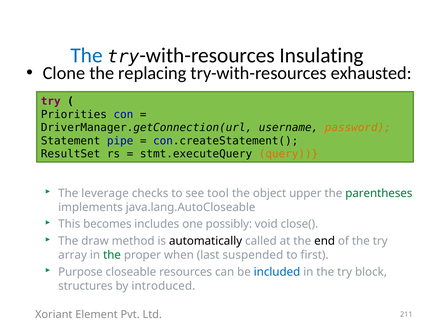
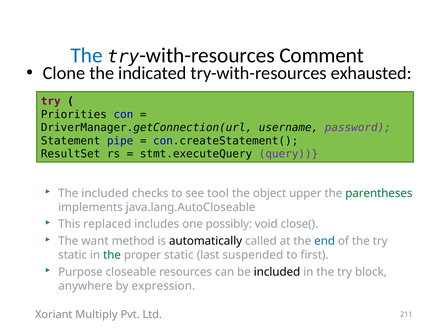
Insulating: Insulating -> Comment (322, 55)
replacing: replacing -> indicated (152, 73)
password colour: orange -> purple (358, 127)
query colour: orange -> purple (289, 154)
The leverage: leverage -> included (105, 193)
becomes: becomes -> replaced (107, 224)
draw: draw -> want (95, 241)
end colour: black -> blue (325, 241)
array: array -> static (73, 254)
proper when: when -> static (179, 254)
included colour: blue -> black (277, 271)
structures: structures -> anywhere (85, 285)
introduced: introduced -> expression (163, 285)
Element: Element -> Multiply (96, 314)
